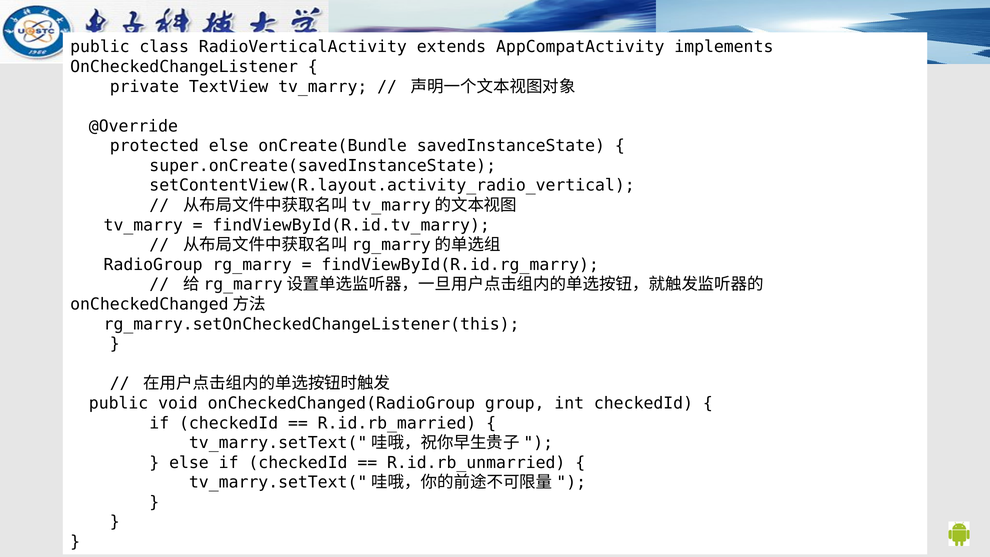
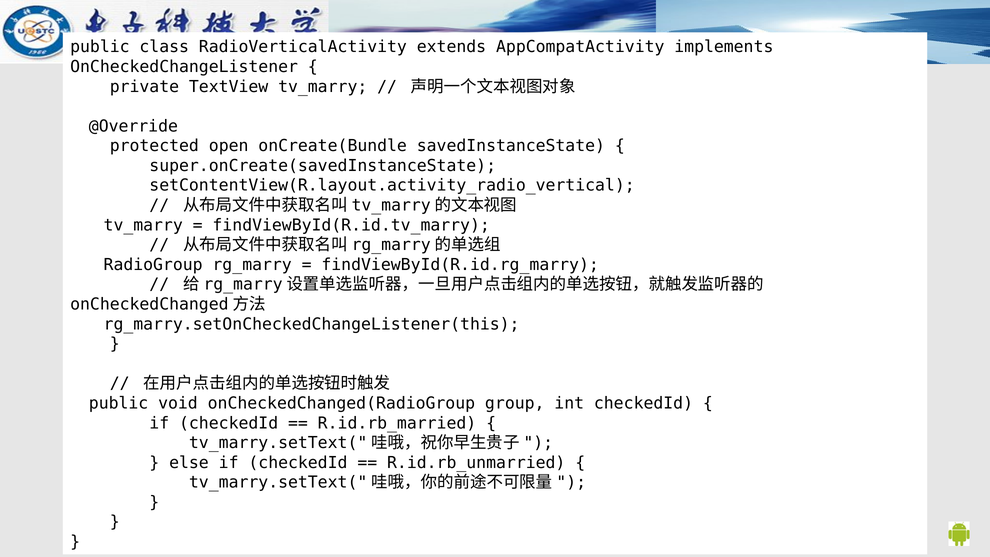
protected else: else -> open (229, 146)
